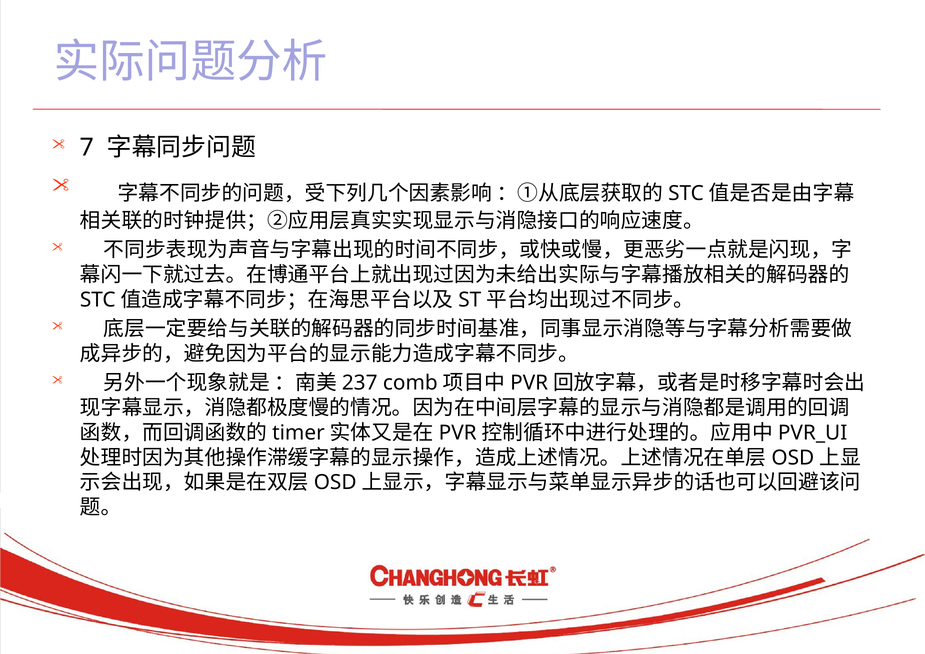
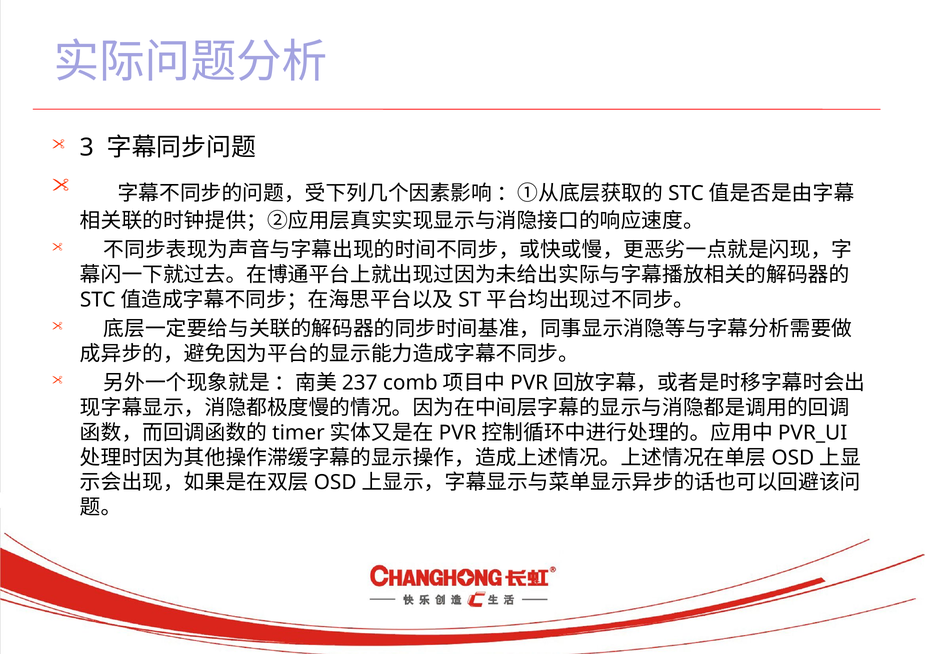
7: 7 -> 3 (87, 147)
